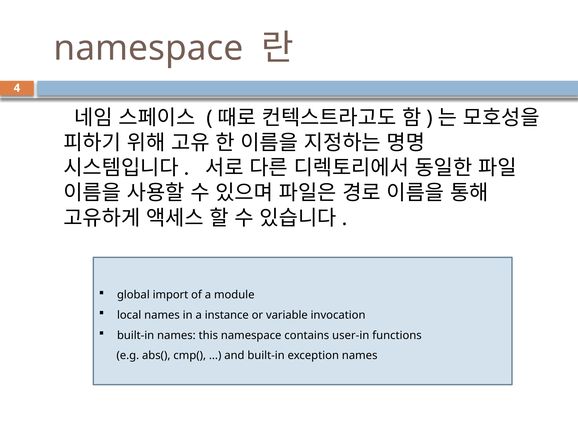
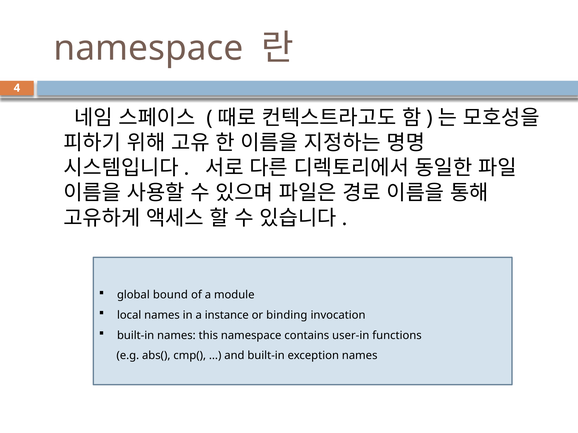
import: import -> bound (170, 295)
variable: variable -> binding (287, 315)
